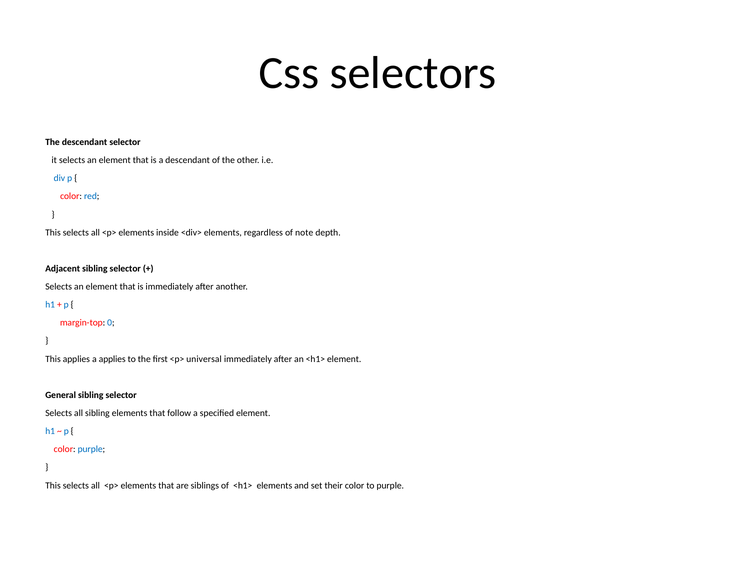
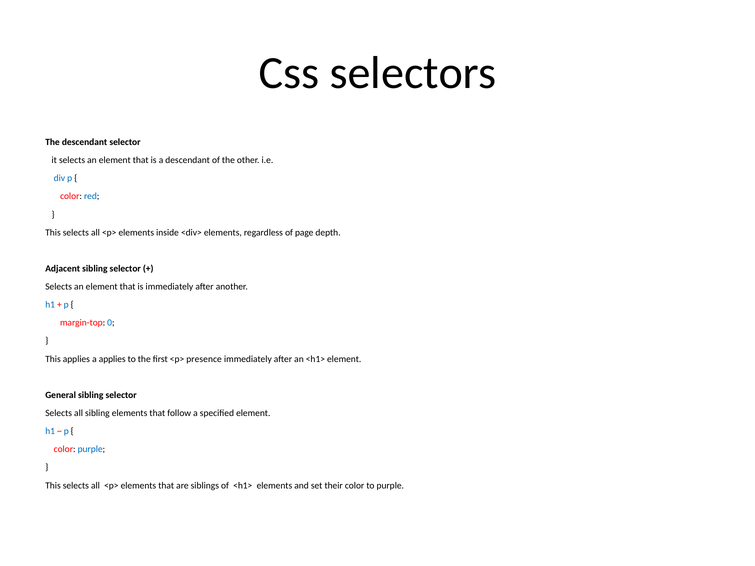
note: note -> page (304, 233)
universal: universal -> presence (204, 359)
